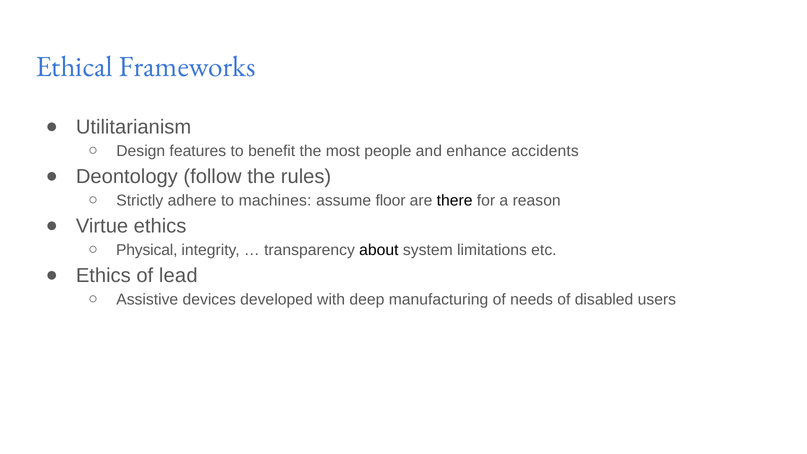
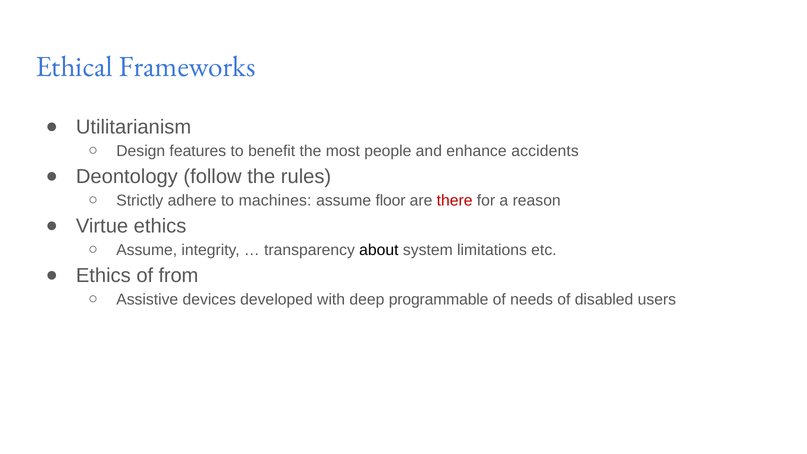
there colour: black -> red (455, 201)
Physical: Physical -> Assume (147, 250)
lead: lead -> from (178, 276)
manufacturing: manufacturing -> programmable (439, 300)
